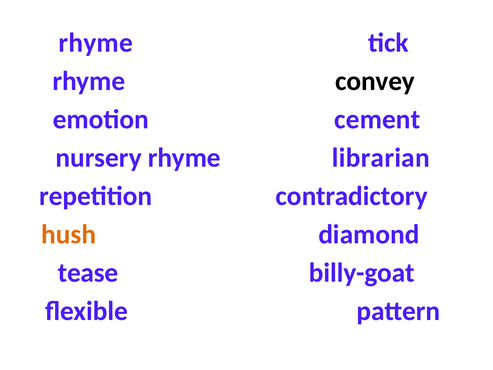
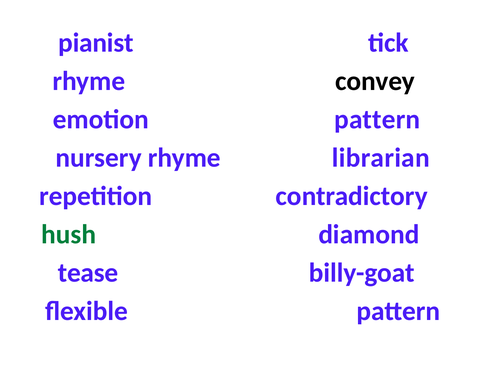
rhyme: rhyme -> pianist (96, 43)
emotion cement: cement -> pattern (377, 119)
hush colour: orange -> green (69, 234)
